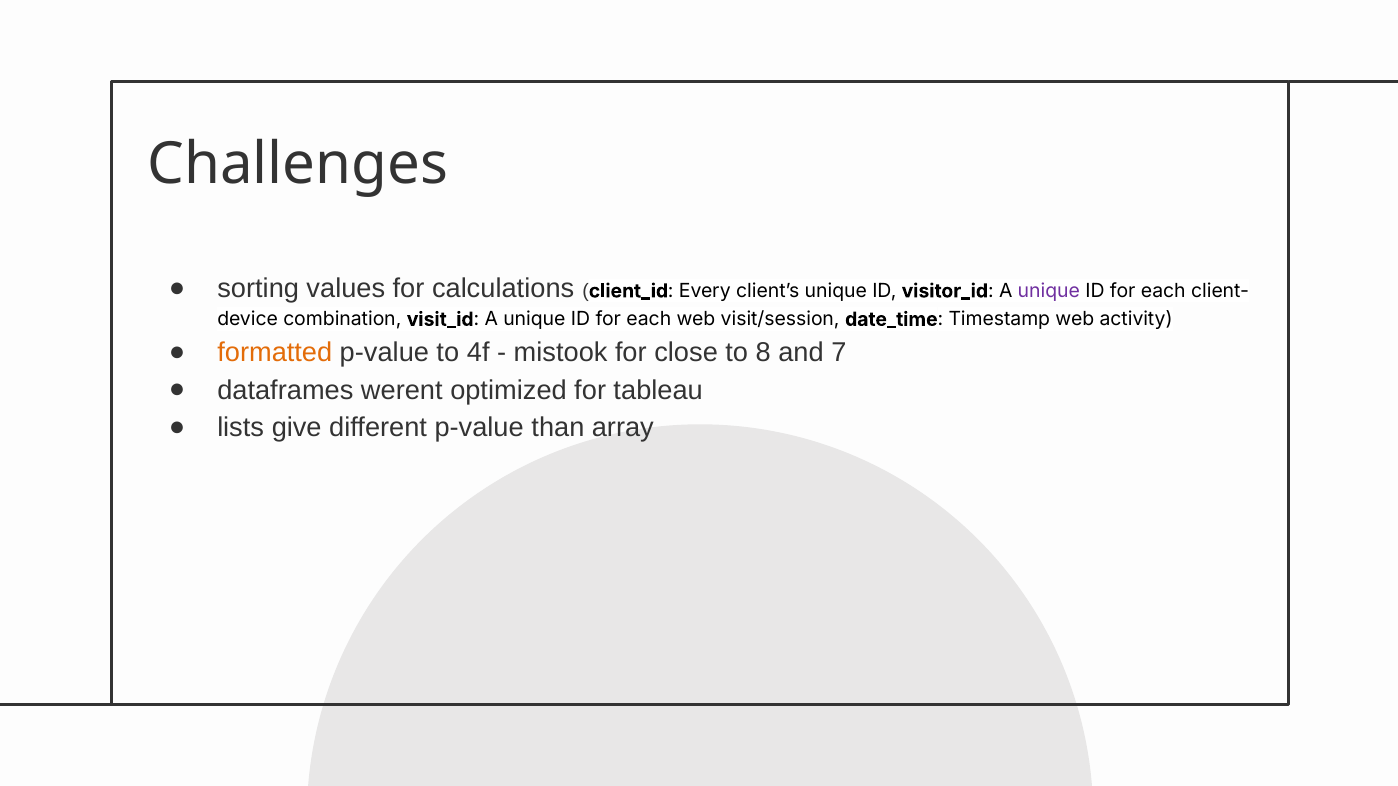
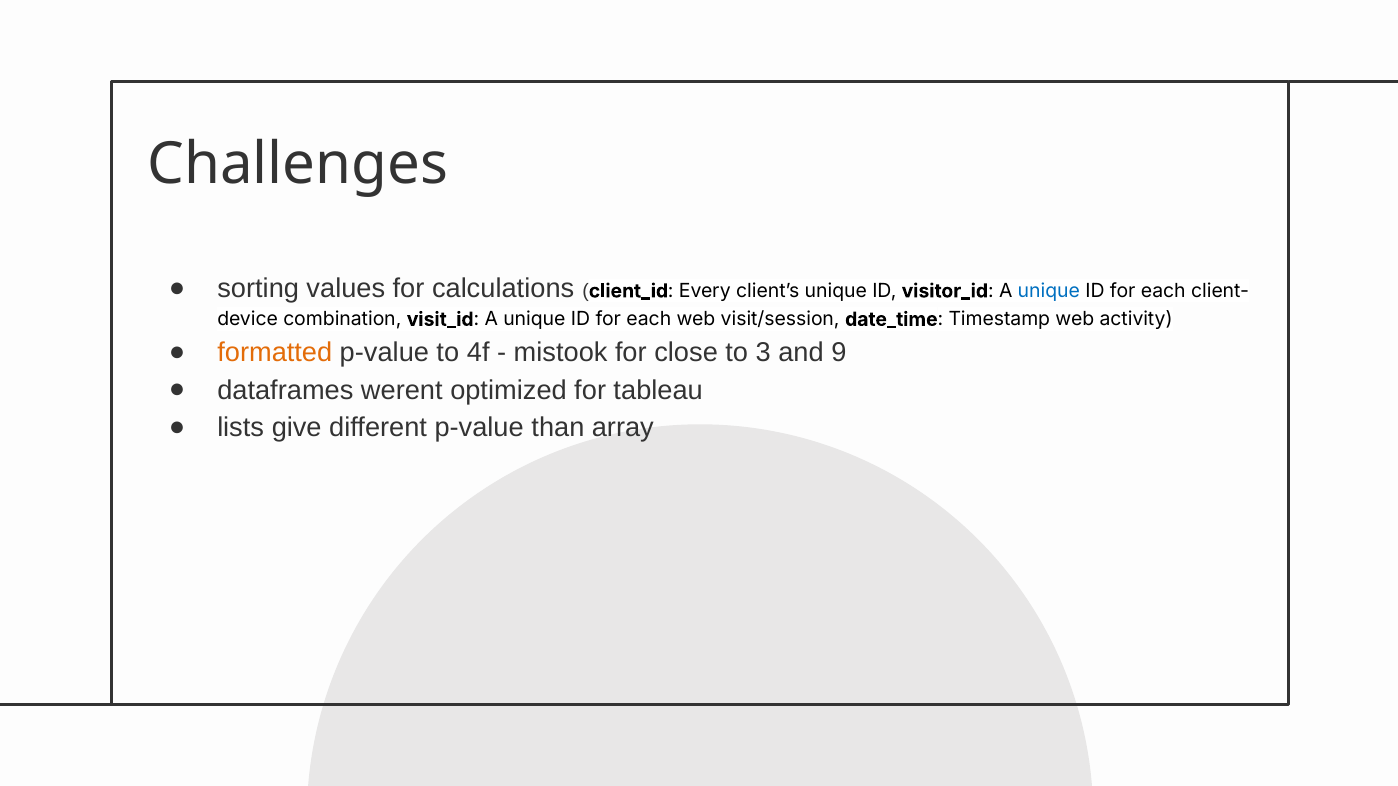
unique colour: purple -> blue (1049, 291)
8: 8 -> 3 (763, 353)
7: 7 -> 9 (839, 353)
